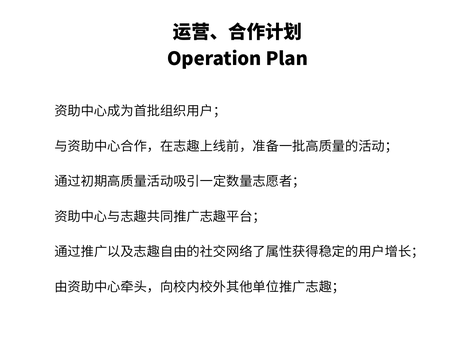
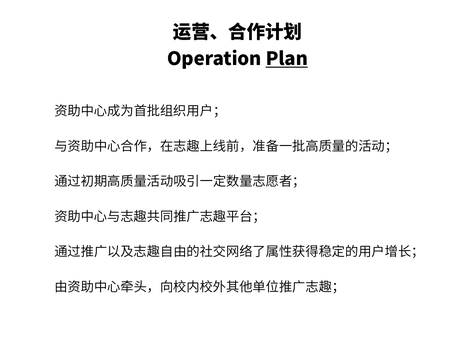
Plan underline: none -> present (287, 59)
